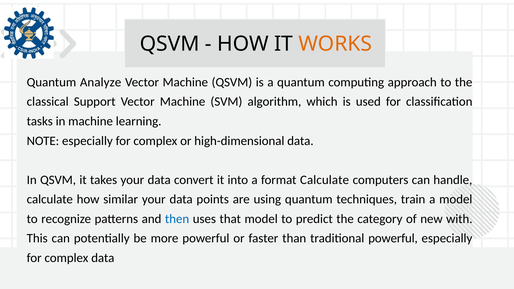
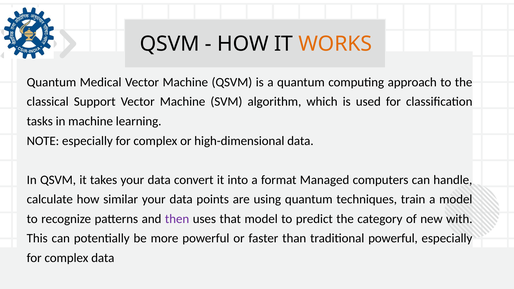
Analyze: Analyze -> Medical (101, 82)
format Calculate: Calculate -> Managed (325, 180)
then colour: blue -> purple (177, 219)
